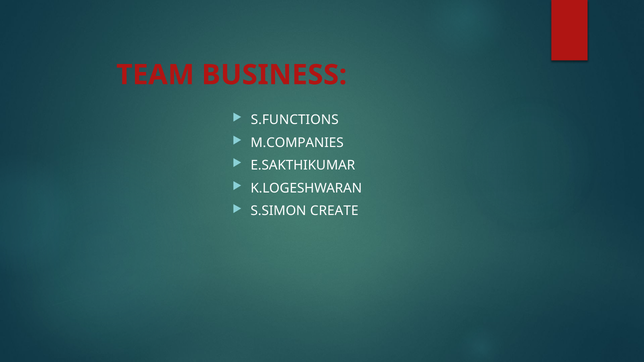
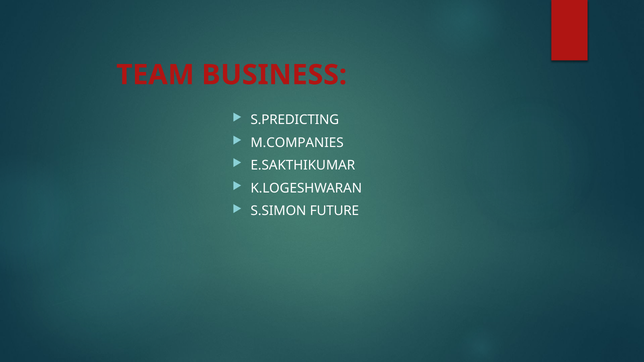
S.FUNCTIONS: S.FUNCTIONS -> S.PREDICTING (295, 120)
CREATE: CREATE -> FUTURE (334, 211)
